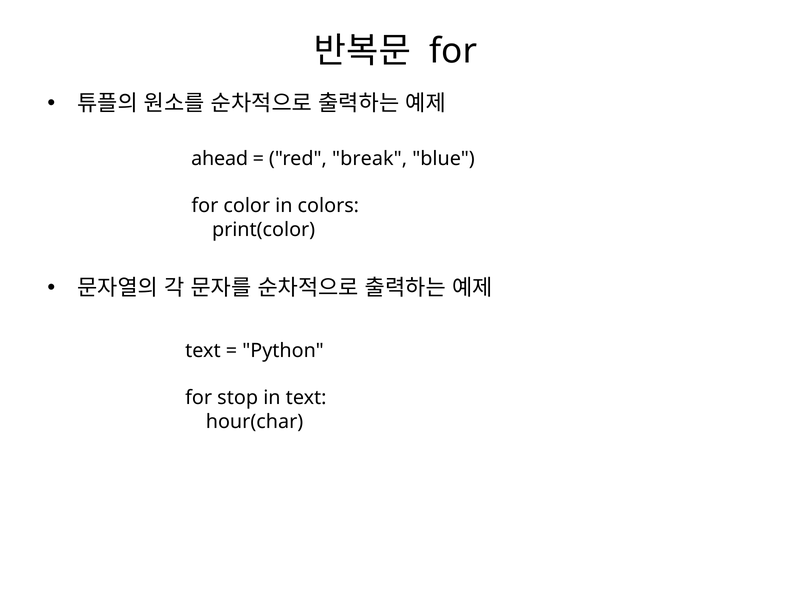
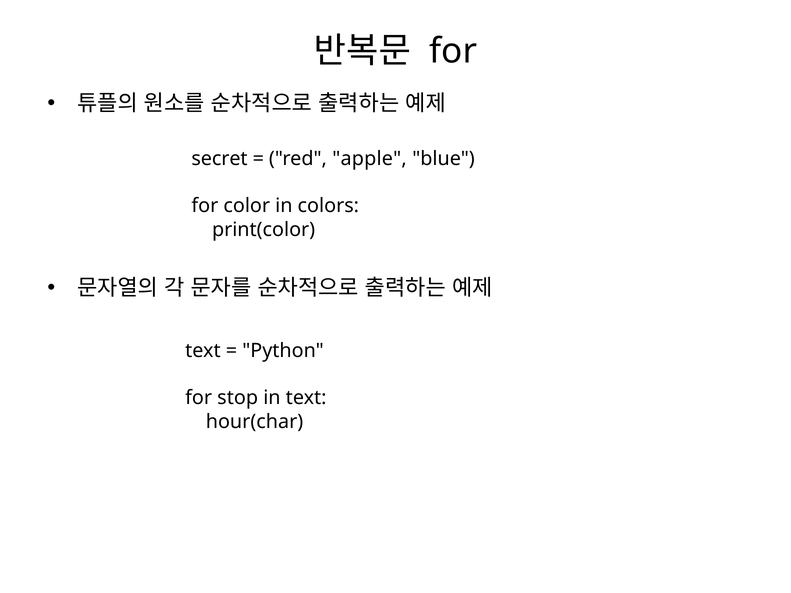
ahead: ahead -> secret (220, 159)
break: break -> apple (370, 159)
